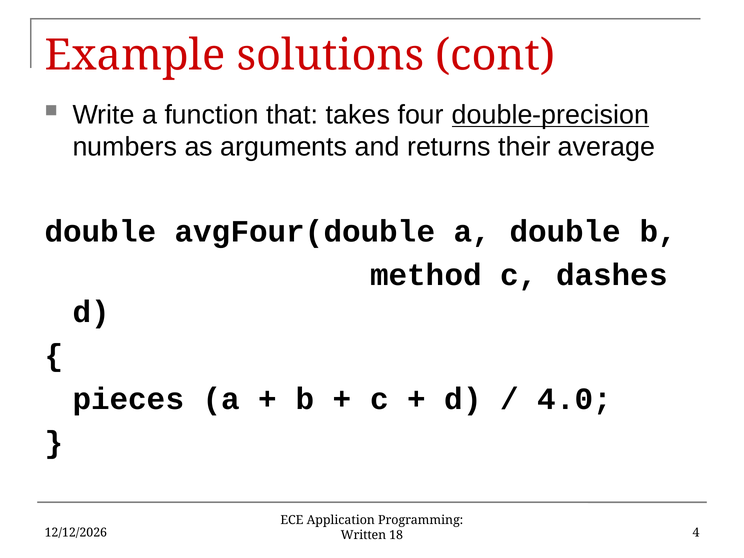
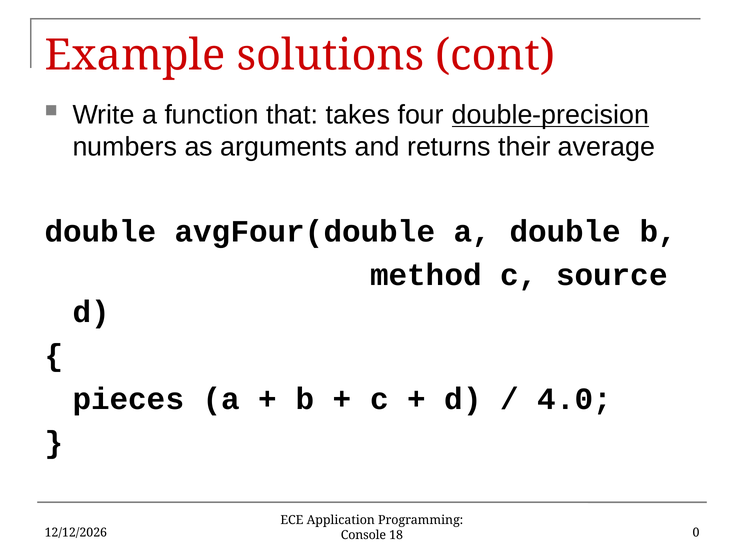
dashes: dashes -> source (612, 275)
Written: Written -> Console (363, 535)
4: 4 -> 0 (696, 533)
